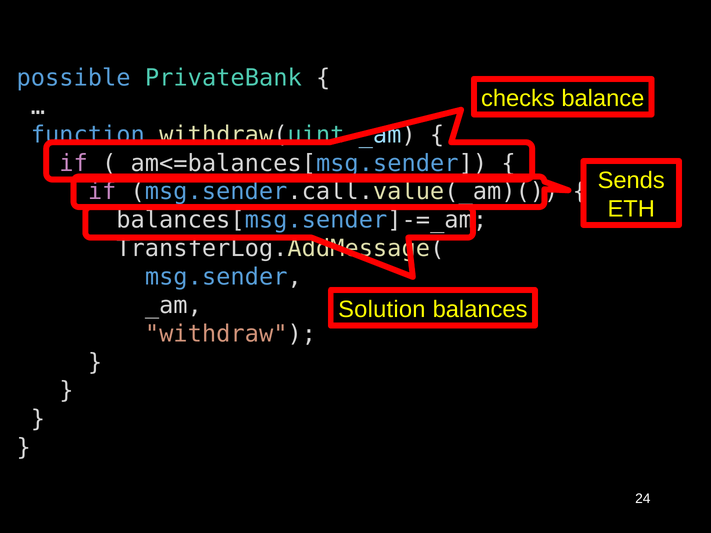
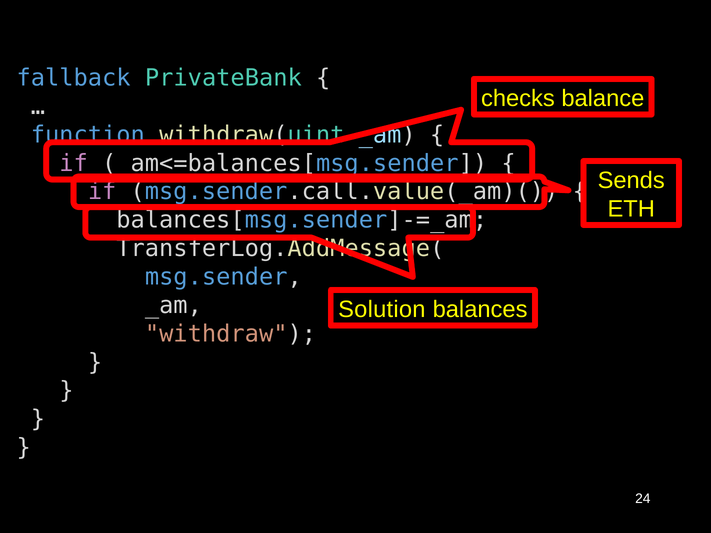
possible: possible -> fallback (74, 78)
